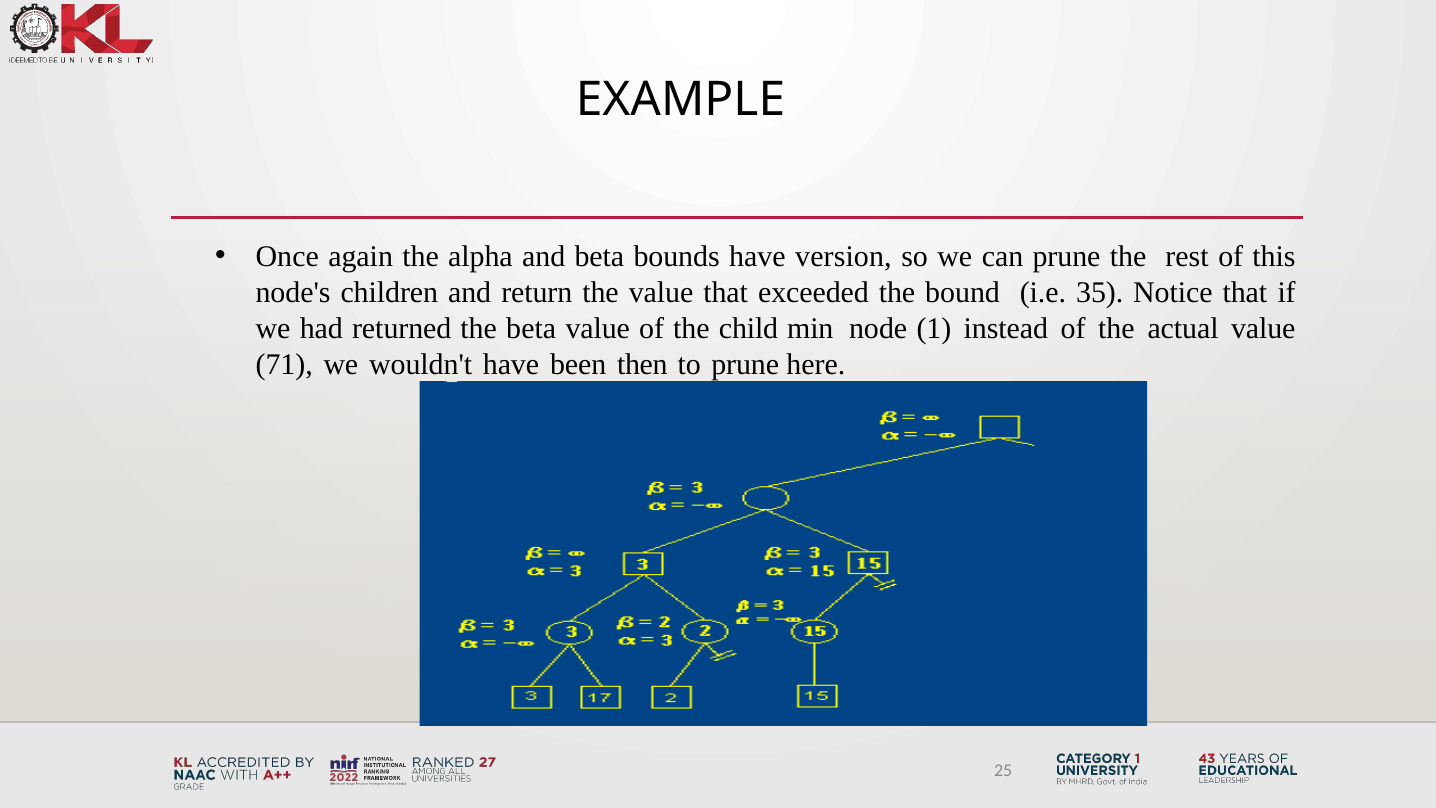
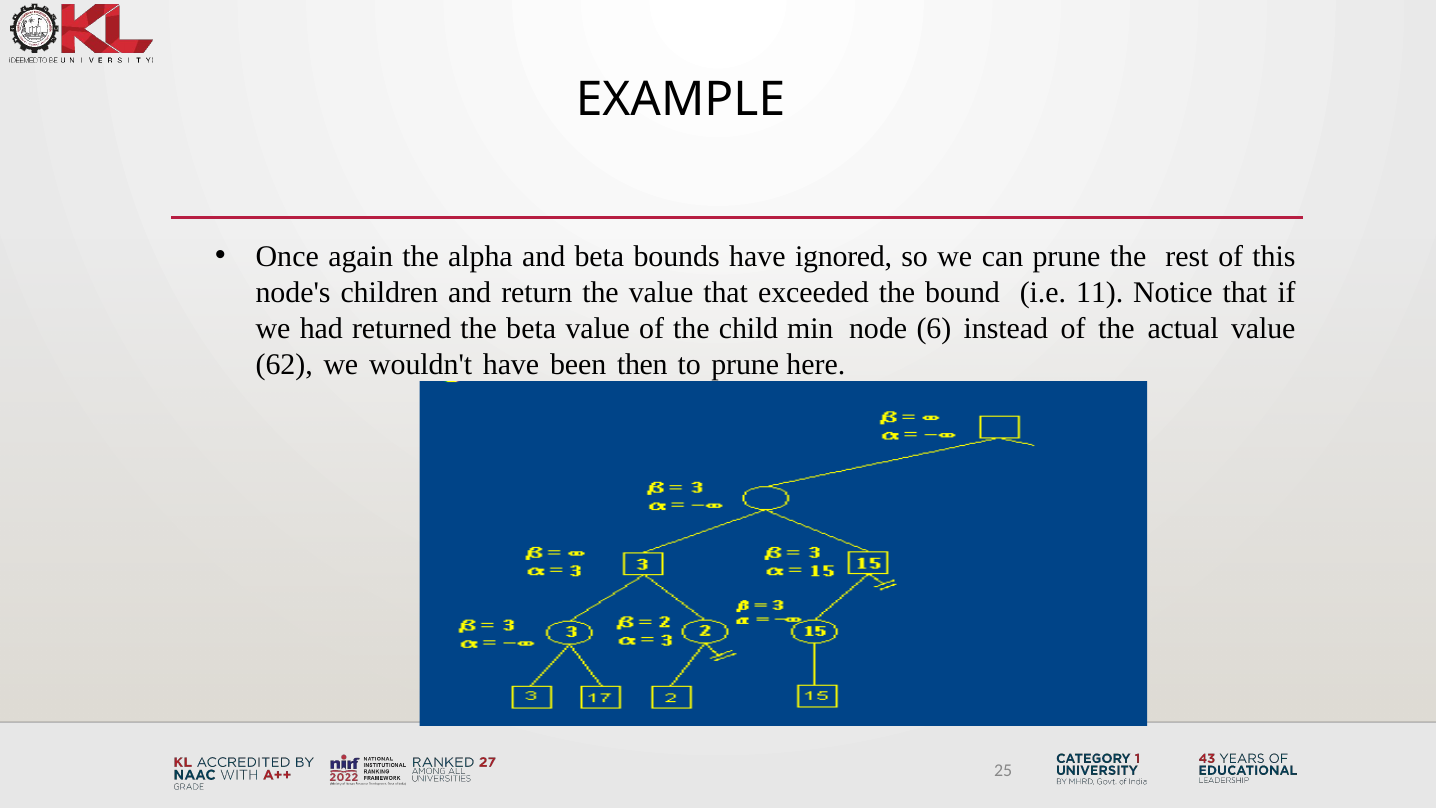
version: version -> ignored (844, 256)
35: 35 -> 11 (1100, 292)
1: 1 -> 6 (934, 328)
71: 71 -> 62 (284, 364)
